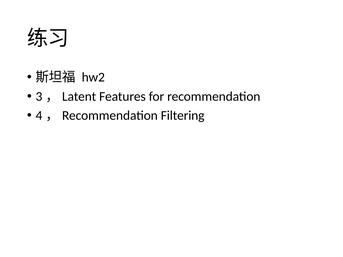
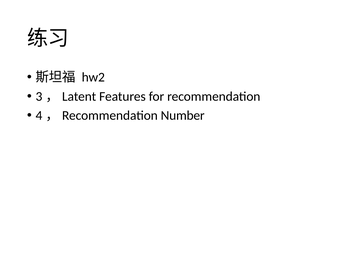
Filtering: Filtering -> Number (183, 116)
